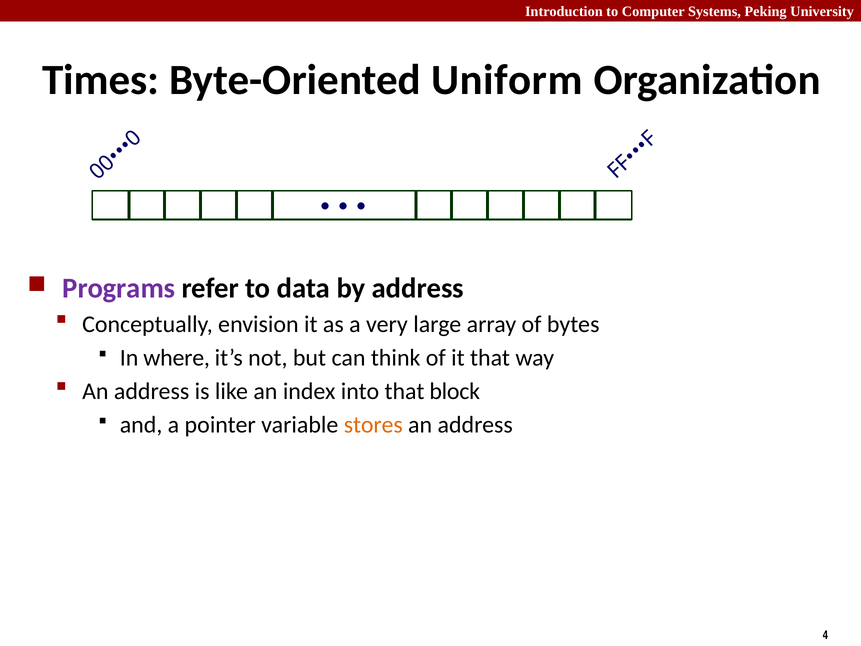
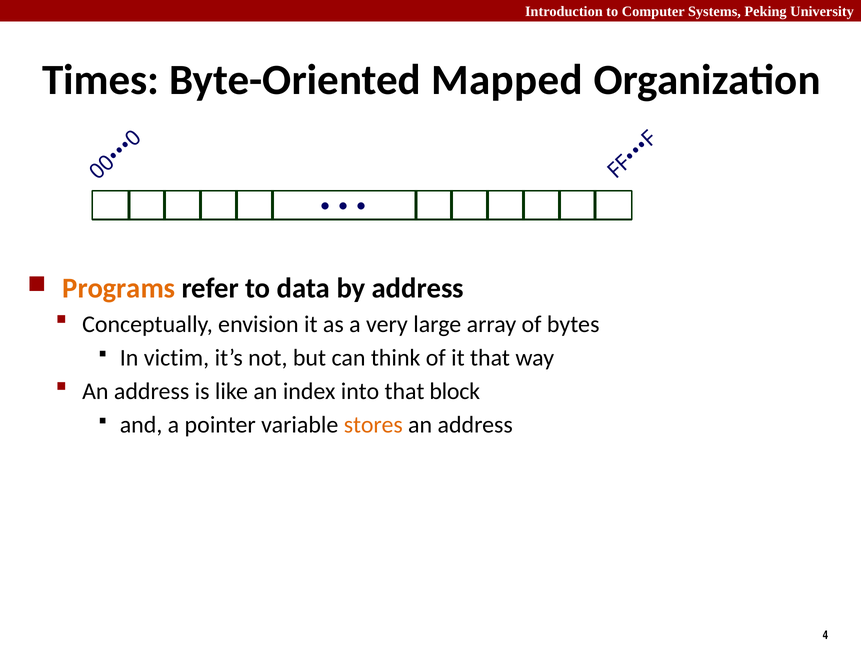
Uniform: Uniform -> Mapped (507, 80)
Programs colour: purple -> orange (119, 288)
where: where -> victim (176, 358)
